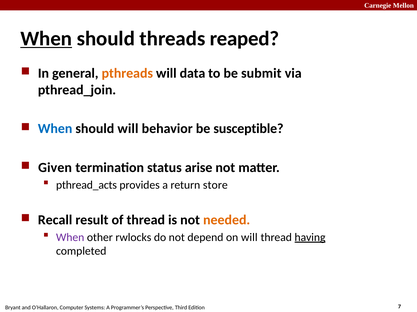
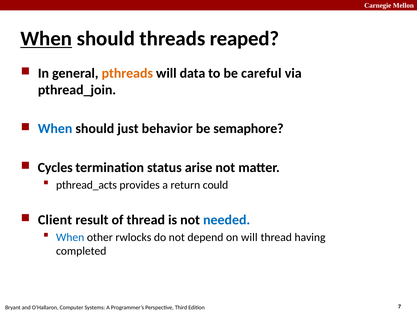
submit: submit -> careful (261, 73)
should will: will -> just (128, 129)
susceptible: susceptible -> semaphore (248, 129)
Given: Given -> Cycles (55, 168)
store: store -> could (215, 185)
Recall: Recall -> Client (55, 220)
needed colour: orange -> blue (227, 220)
When colour: purple -> blue (70, 238)
having underline: present -> none (310, 238)
